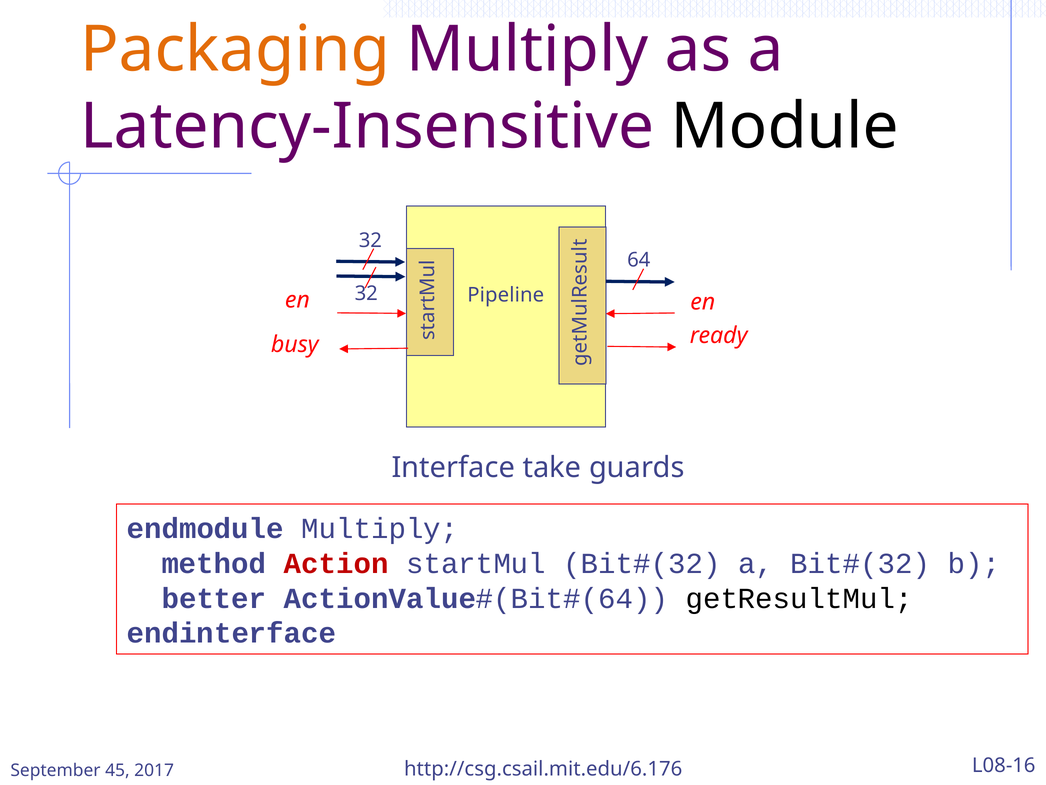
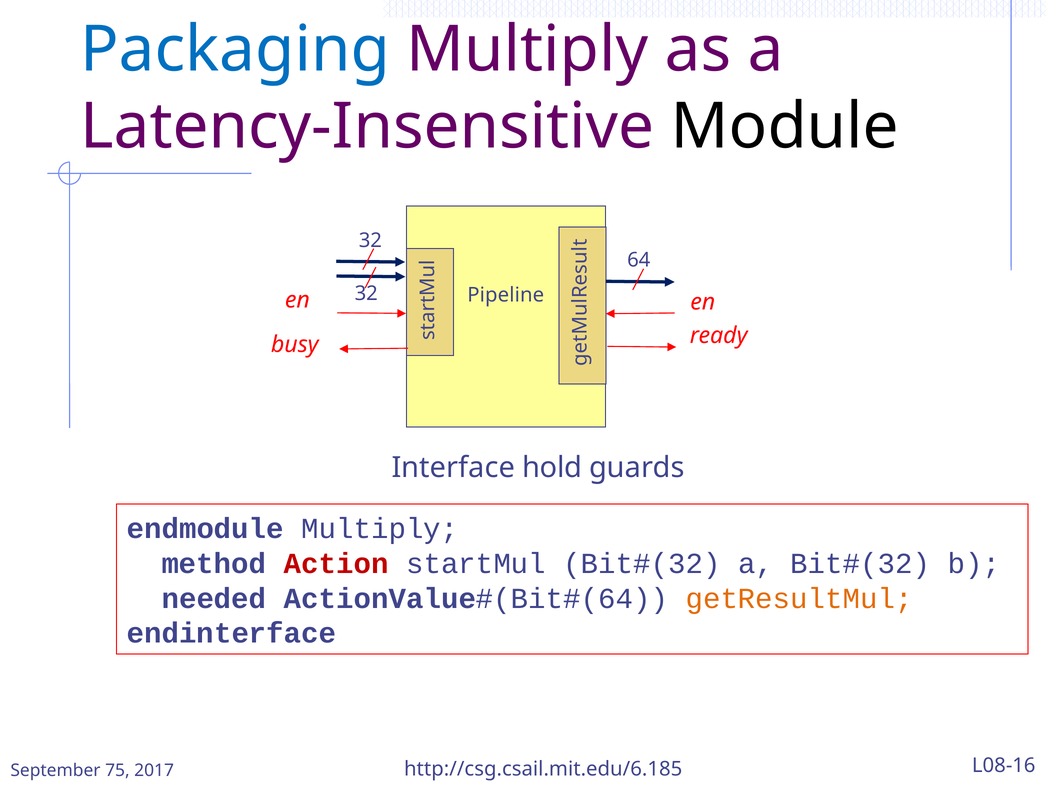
Packaging colour: orange -> blue (235, 50)
take: take -> hold (552, 467)
better: better -> needed (214, 598)
getResultMul colour: black -> orange (799, 598)
45: 45 -> 75 (117, 770)
http://csg.csail.mit.edu/6.176: http://csg.csail.mit.edu/6.176 -> http://csg.csail.mit.edu/6.185 (543, 768)
